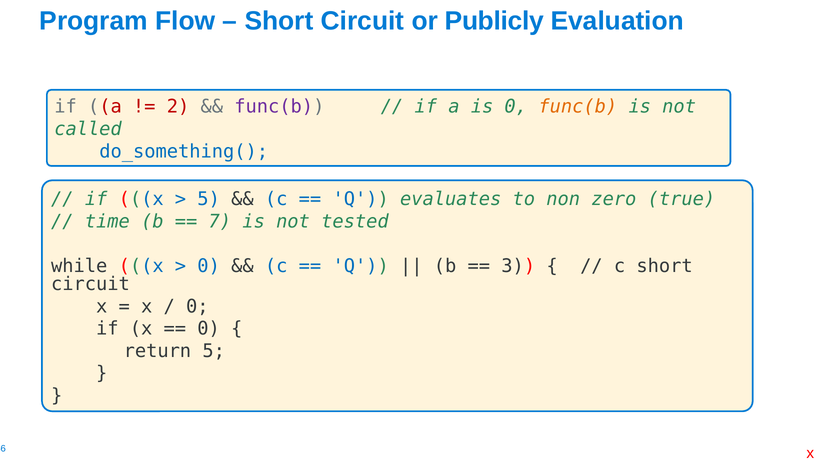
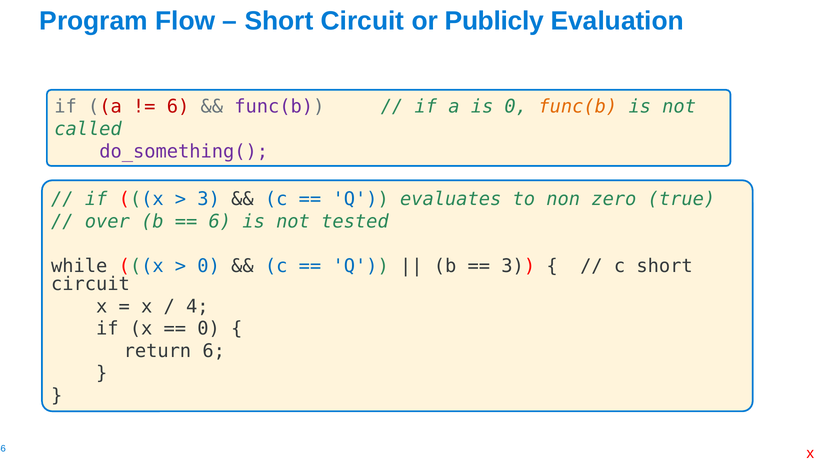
2: 2 -> 6 (178, 107)
do_something( colour: blue -> purple (184, 152)
5: 5 -> 3 (209, 199)
time: time -> over (107, 221)
7: 7 -> 6 (220, 221)
0: 0 -> 4 (197, 307)
return 5: 5 -> 6 (214, 351)
